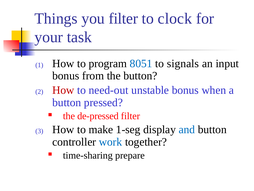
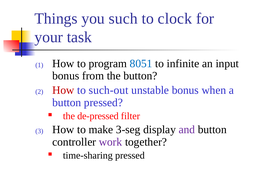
you filter: filter -> such (123, 18)
signals: signals -> infinite (183, 63)
need-out: need-out -> such-out (109, 90)
1-seg: 1-seg -> 3-seg (128, 129)
and colour: blue -> purple (187, 129)
work colour: blue -> purple (111, 142)
time-sharing prepare: prepare -> pressed (130, 155)
